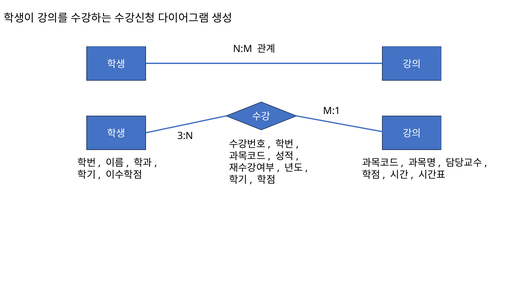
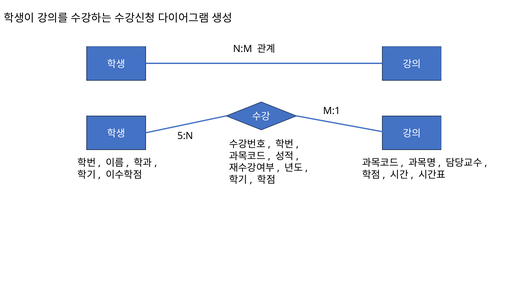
3:N: 3:N -> 5:N (185, 136)
